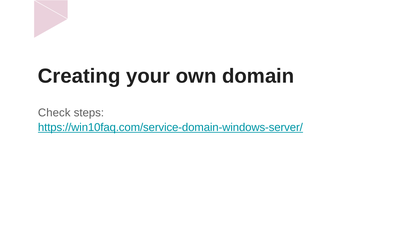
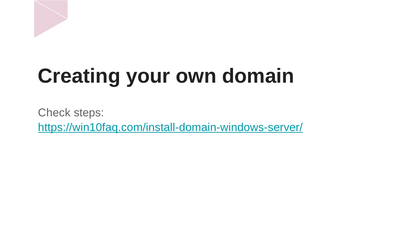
https://win10faq.com/service-domain-windows-server/: https://win10faq.com/service-domain-windows-server/ -> https://win10faq.com/install-domain-windows-server/ (170, 127)
